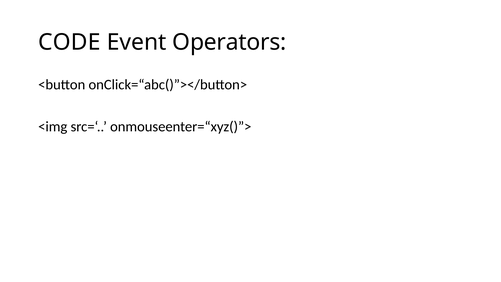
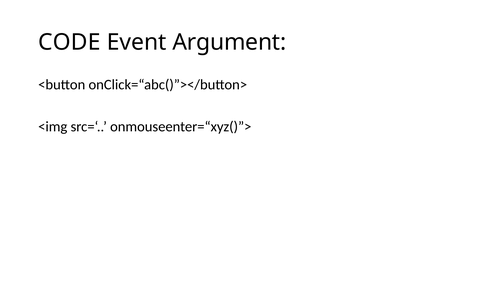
Operators: Operators -> Argument (229, 42)
